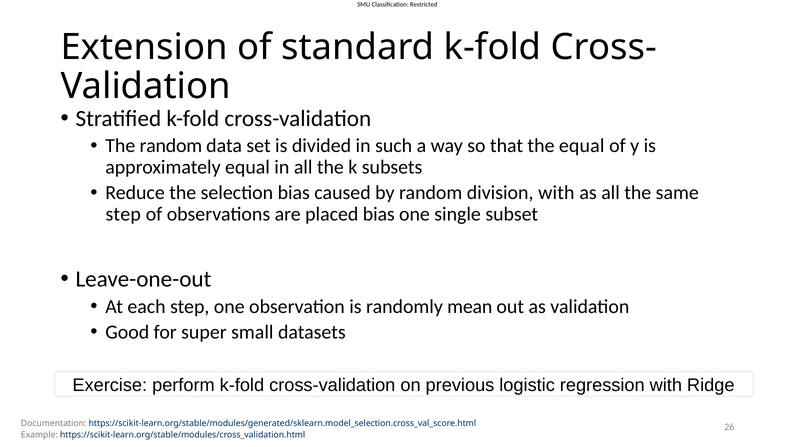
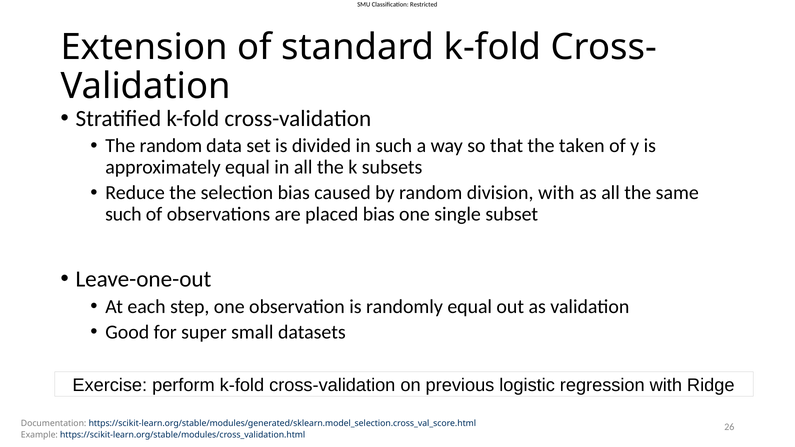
the equal: equal -> taken (582, 146)
step: step -> such (123, 214)
randomly mean: mean -> equal (470, 307)
